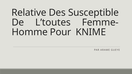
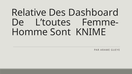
Susceptible: Susceptible -> Dashboard (93, 13)
Pour: Pour -> Sont (60, 32)
